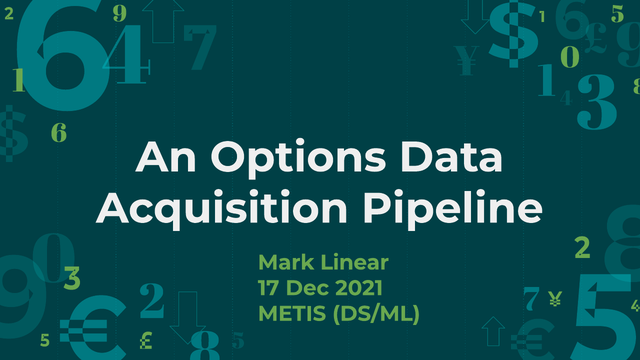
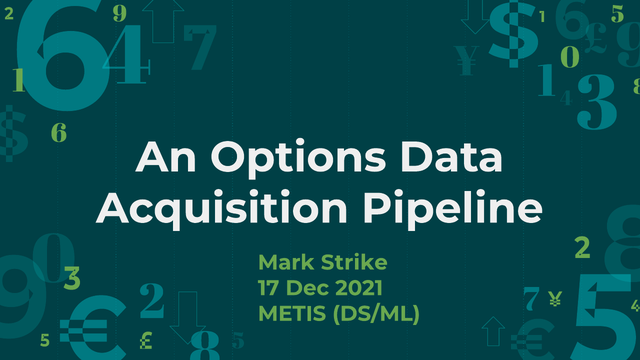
Linear: Linear -> Strike (354, 263)
